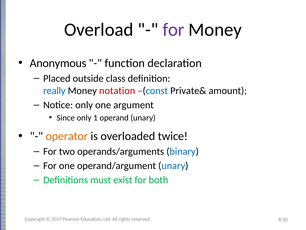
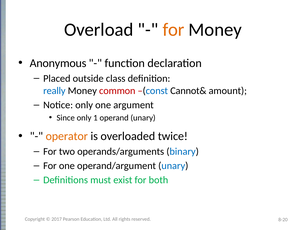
for colour: purple -> orange (173, 30)
notation: notation -> common (117, 90)
Private&: Private& -> Cannot& (188, 90)
